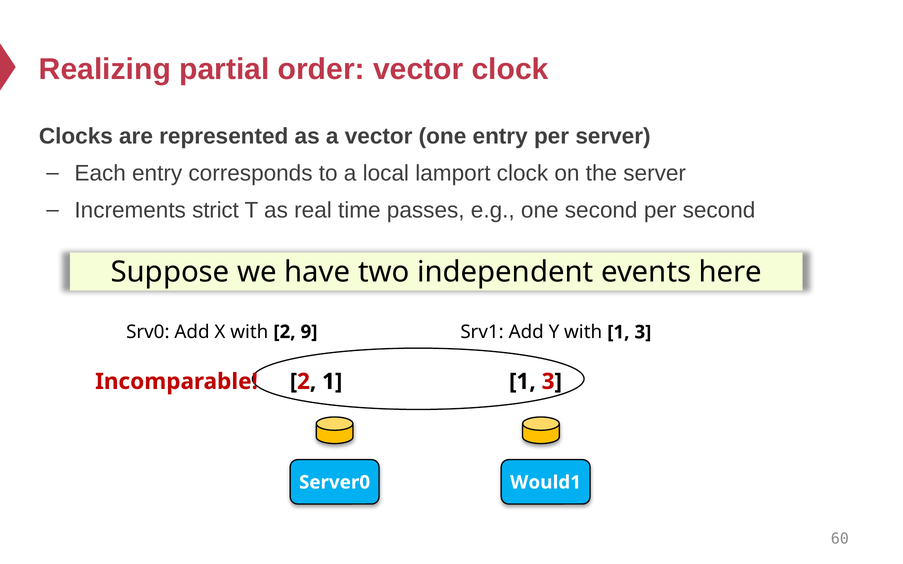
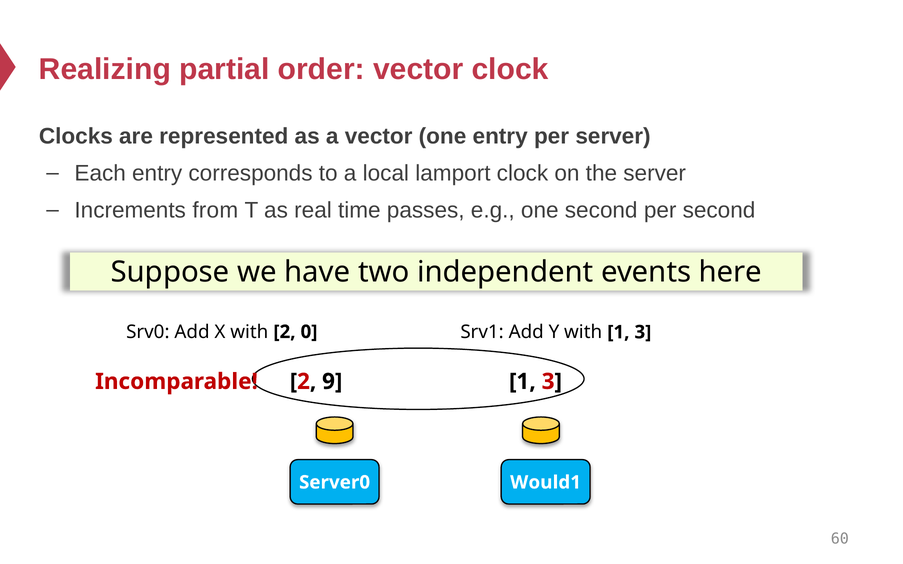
strict: strict -> from (215, 211)
9: 9 -> 0 (309, 332)
2 1: 1 -> 9 (332, 382)
